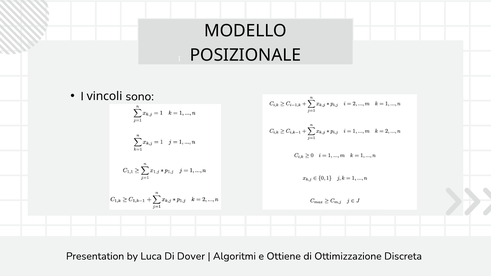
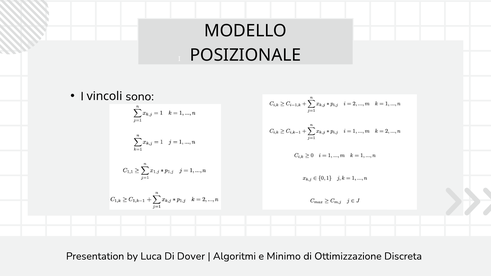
Ottiene: Ottiene -> Minimo (284, 256)
